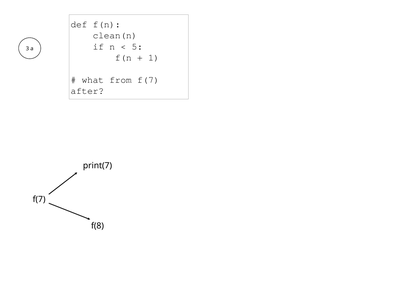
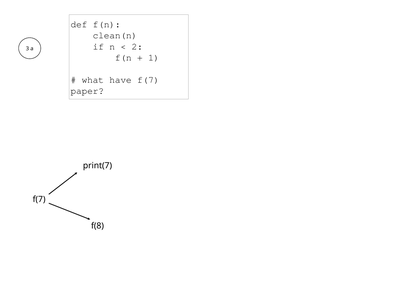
5: 5 -> 2 (137, 46)
from: from -> have (121, 80)
after: after -> paper (87, 91)
